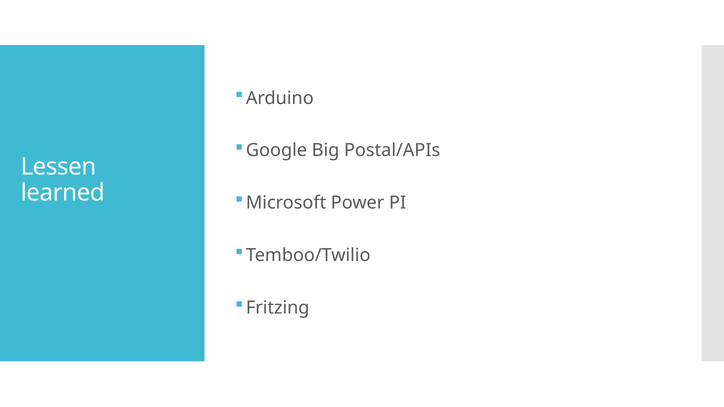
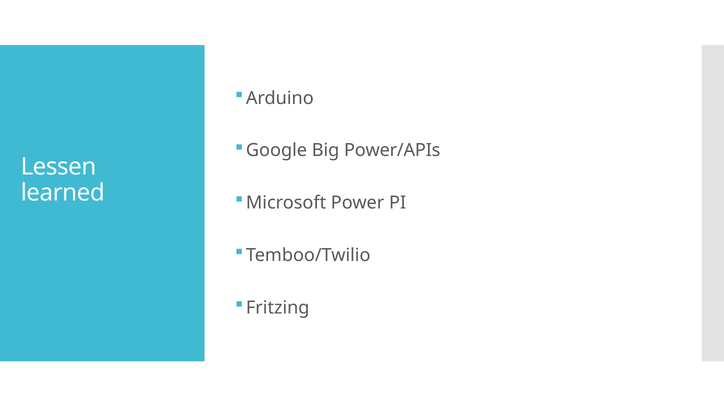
Postal/APIs: Postal/APIs -> Power/APIs (392, 151)
